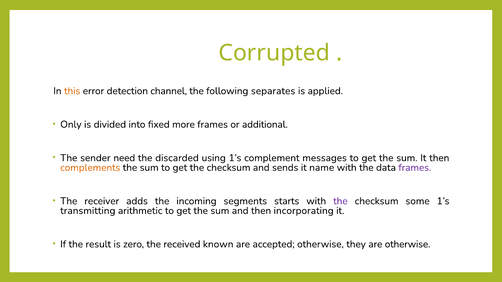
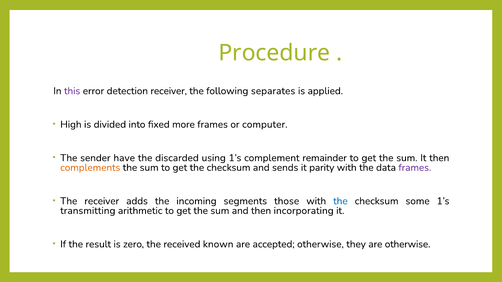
Corrupted: Corrupted -> Procedure (274, 53)
this colour: orange -> purple (72, 91)
detection channel: channel -> receiver (169, 91)
Only: Only -> High (71, 125)
additional: additional -> computer (265, 125)
need: need -> have (124, 158)
messages: messages -> remainder (325, 158)
name: name -> parity (322, 168)
starts: starts -> those (287, 201)
the colour: purple -> blue (340, 201)
